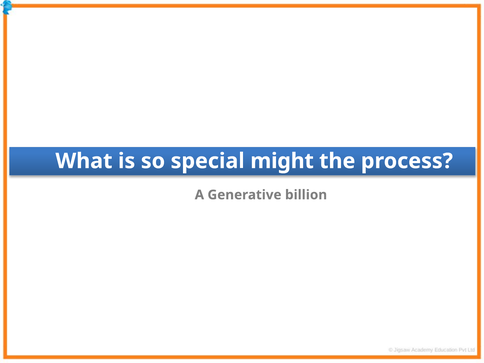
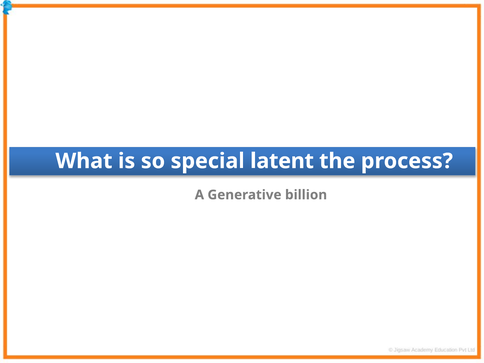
might: might -> latent (282, 161)
